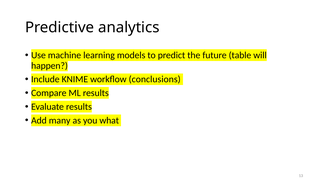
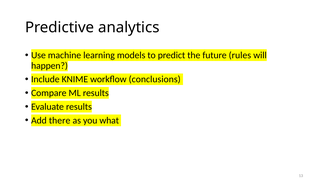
table: table -> rules (240, 55)
many: many -> there (60, 121)
